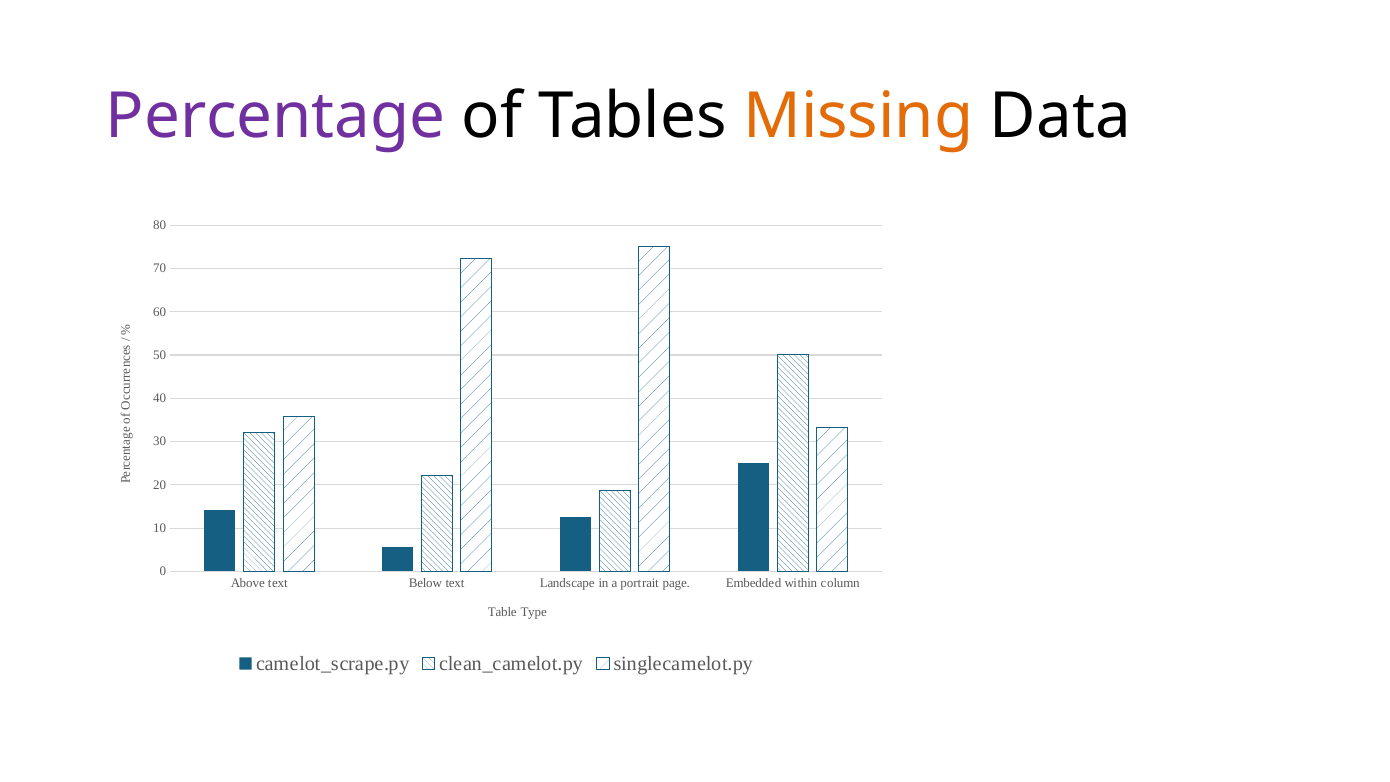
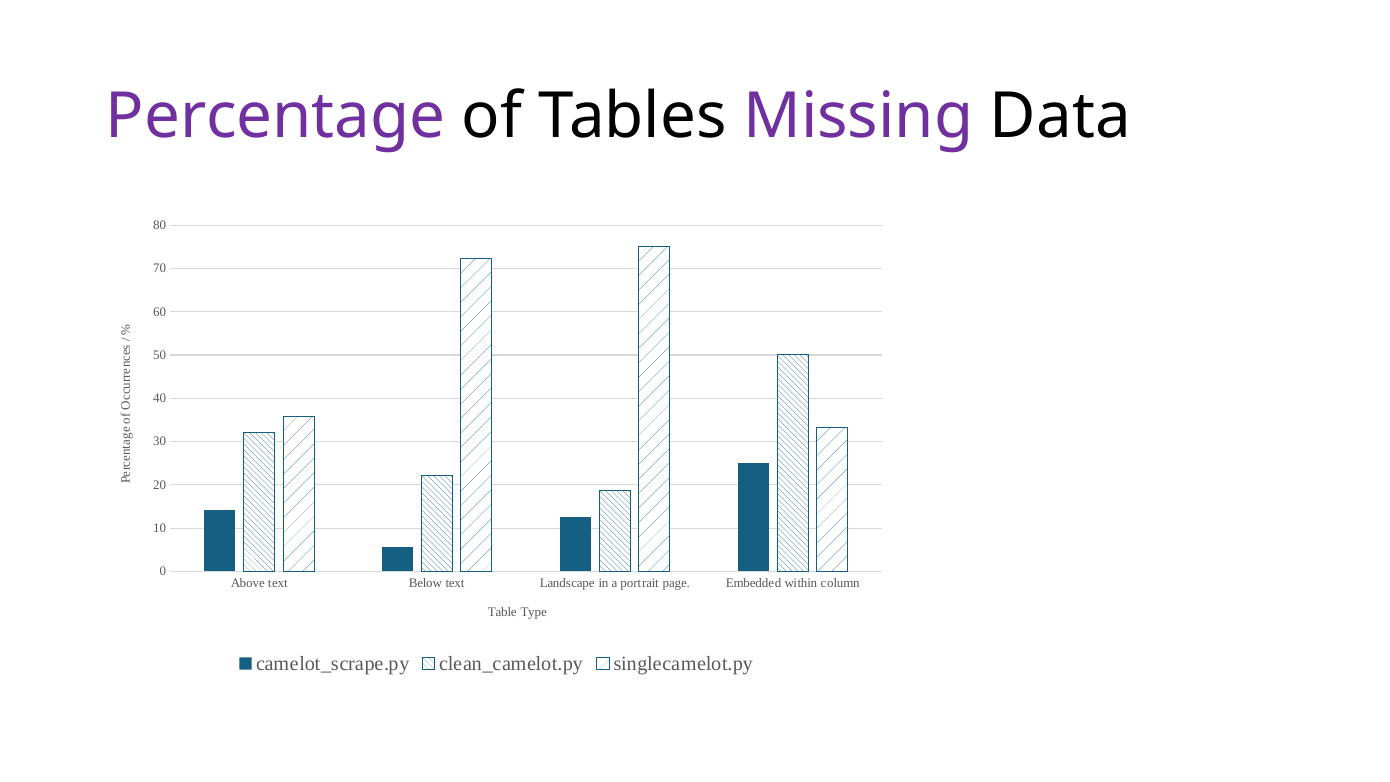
Missing colour: orange -> purple (858, 117)
